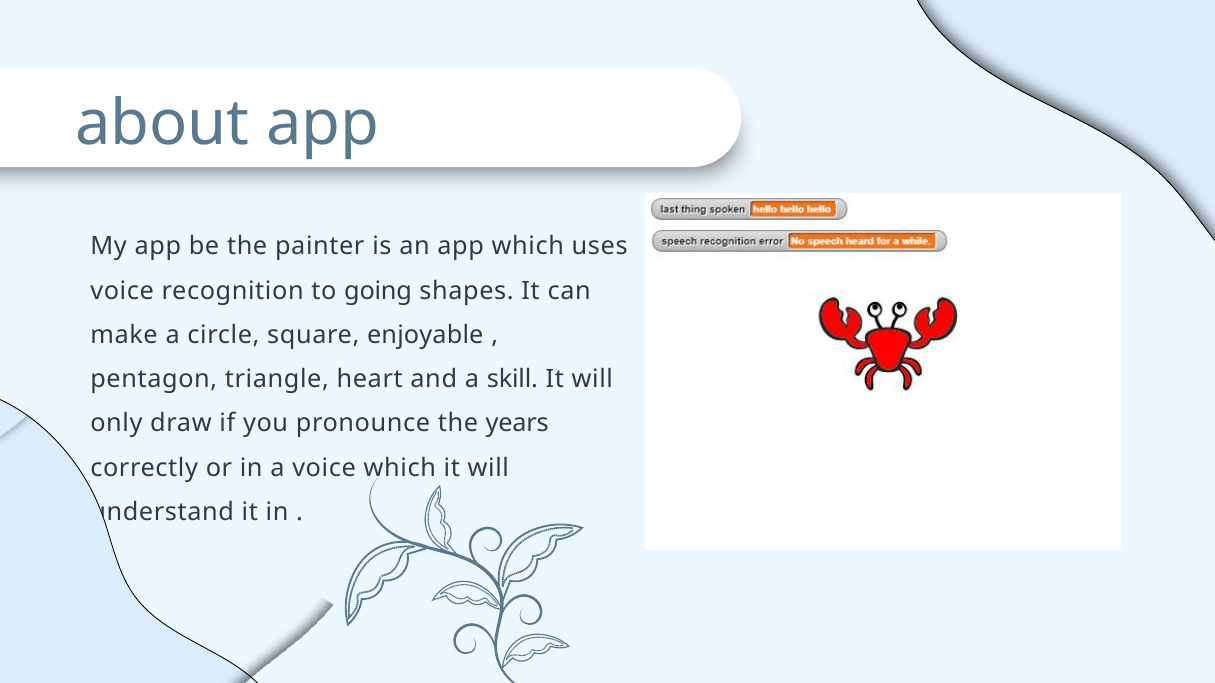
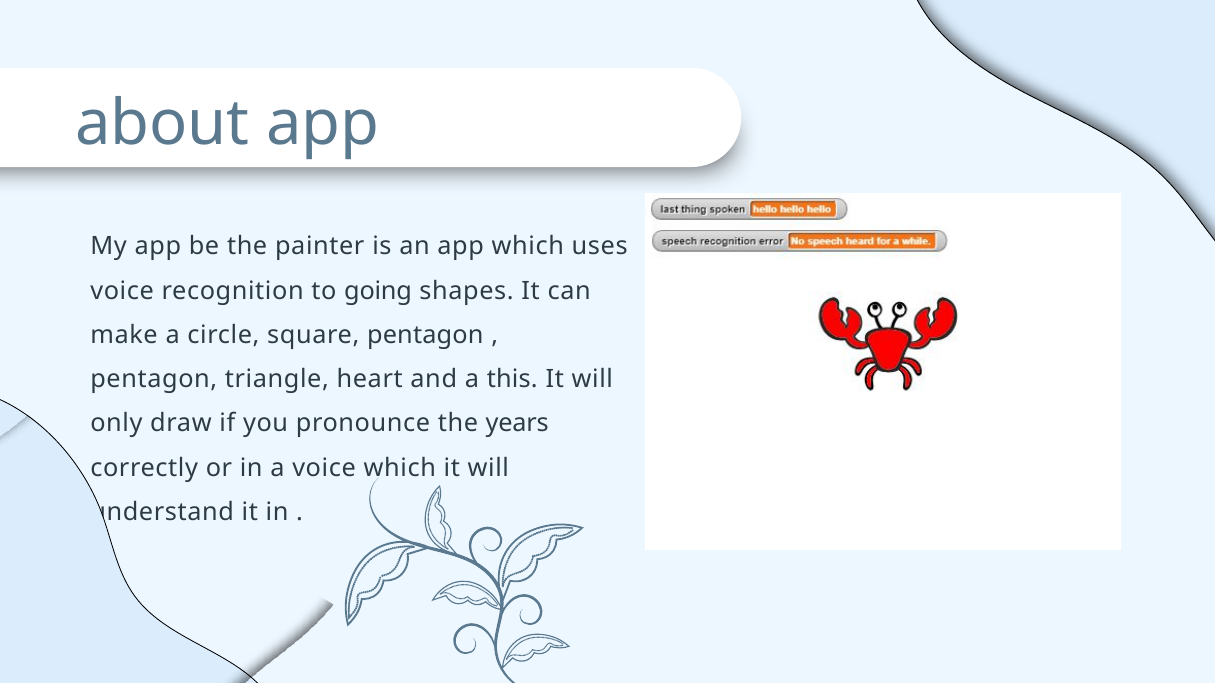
enjoyable: enjoyable -> pentagon (425, 335)
skill: skill -> this (512, 380)
